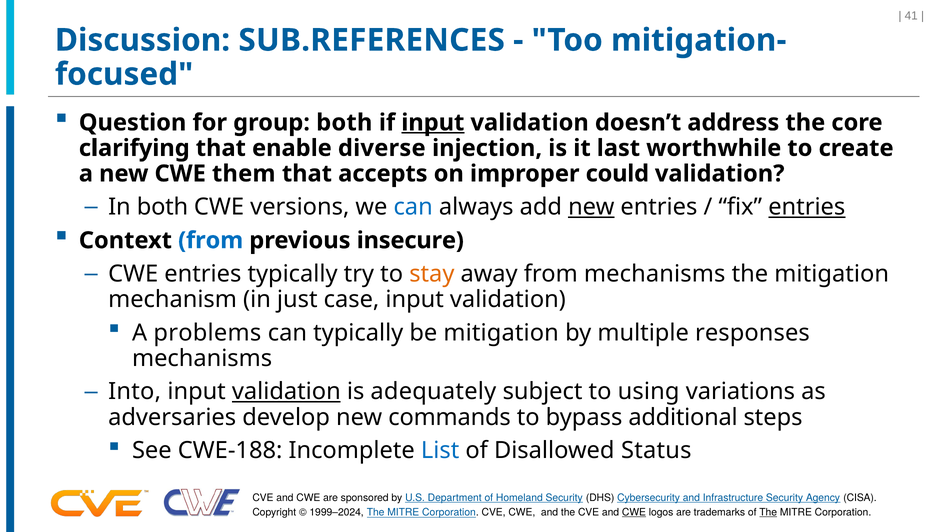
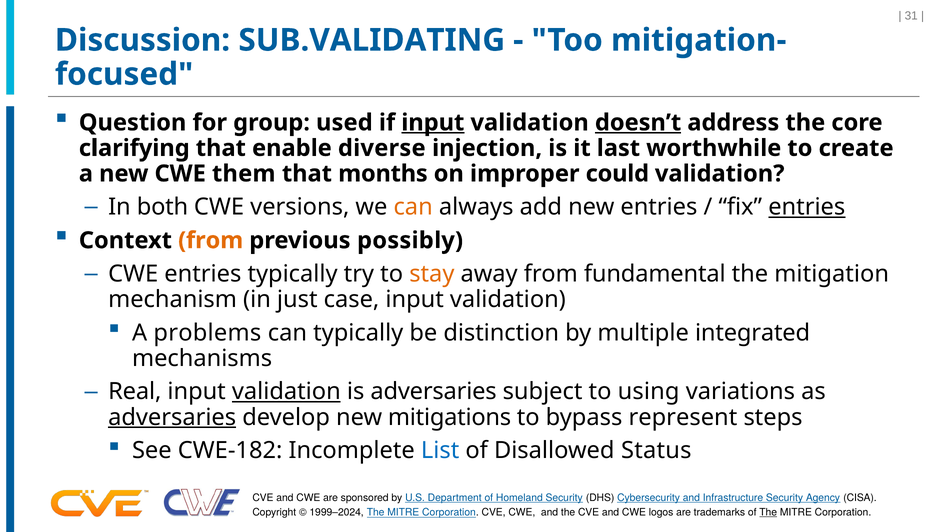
41: 41 -> 31 (911, 16)
SUB.REFERENCES: SUB.REFERENCES -> SUB.VALIDATING (372, 40)
group both: both -> used (344, 123)
doesn’t underline: none -> present (638, 123)
accepts: accepts -> months (383, 174)
can colour: blue -> orange (413, 207)
new underline: present -> none (591, 207)
from colour: blue -> orange (211, 240)
insecure: insecure -> possibly (410, 240)
from mechanisms: mechanisms -> fundamental (655, 274)
be mitigation: mitigation -> distinction (501, 333)
responses: responses -> integrated (753, 333)
Into: Into -> Real (135, 392)
is adequately: adequately -> adversaries (434, 392)
adversaries underline: none -> present (172, 417)
commands: commands -> mitigations (450, 417)
additional: additional -> represent (683, 417)
CWE-188: CWE-188 -> CWE-182 (230, 451)
CWE underline: present -> none (634, 513)
